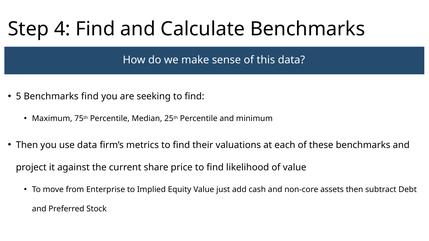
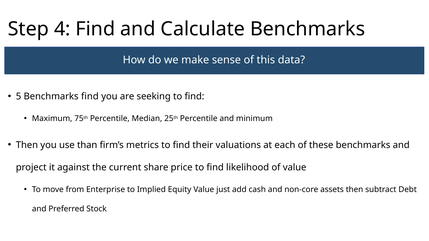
use data: data -> than (87, 145)
